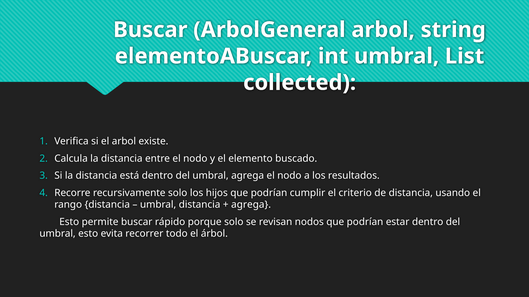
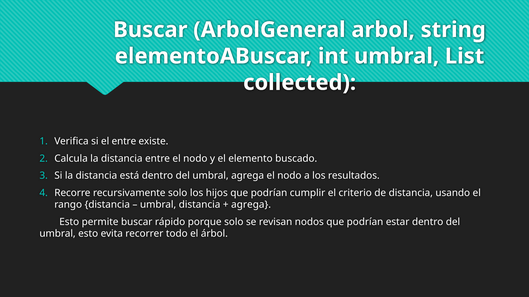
el arbol: arbol -> entre (124, 142)
